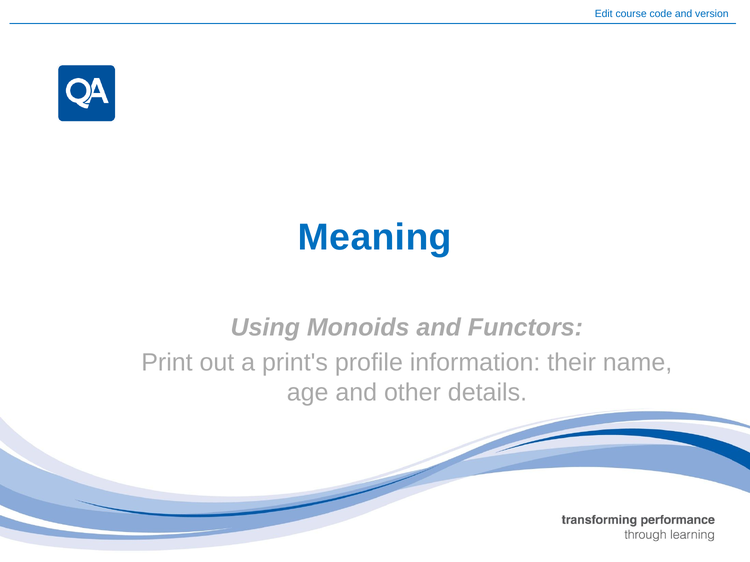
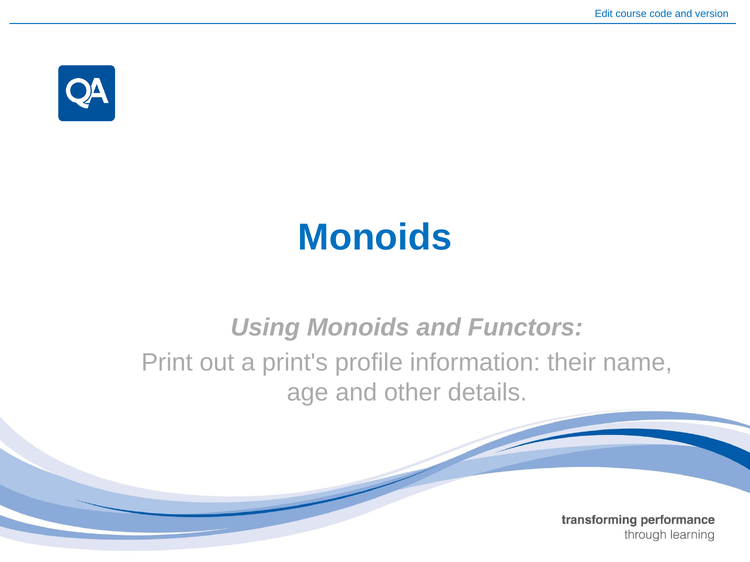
Meaning: Meaning -> Monoids (375, 238)
